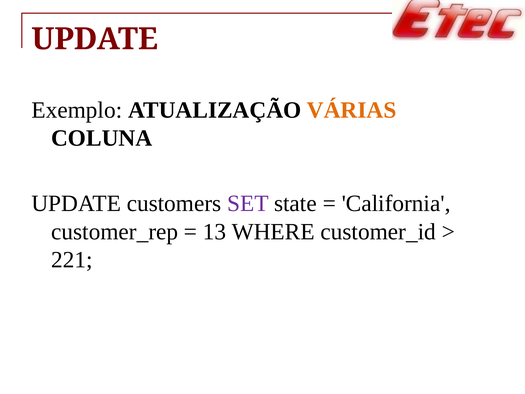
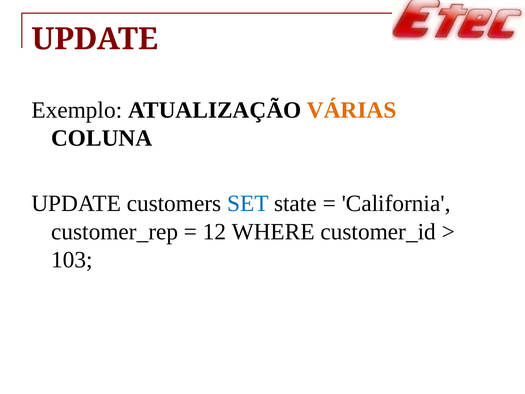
SET colour: purple -> blue (248, 203)
13: 13 -> 12 (215, 232)
221: 221 -> 103 (72, 260)
